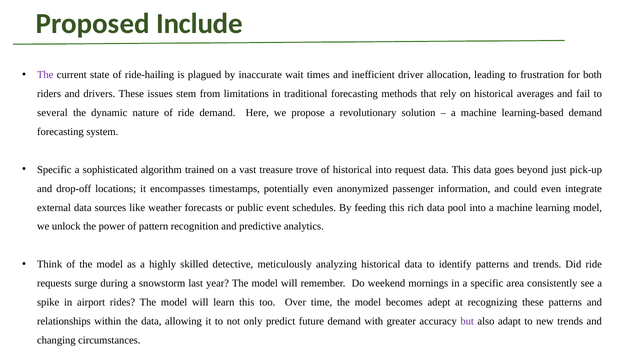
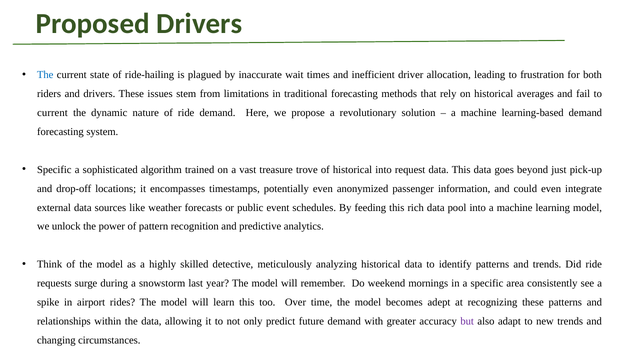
Proposed Include: Include -> Drivers (199, 24)
The colour: purple -> blue (45, 75)
several: several -> current (52, 113)
